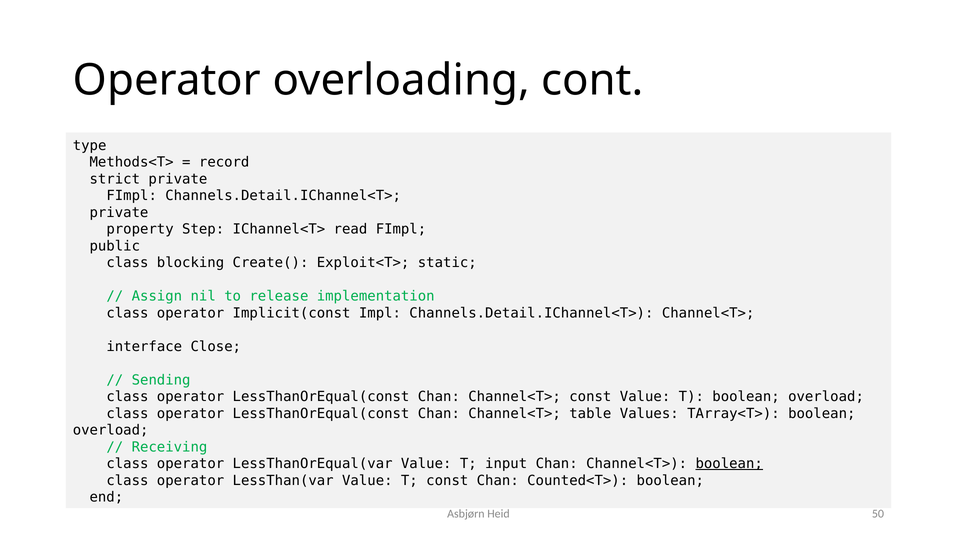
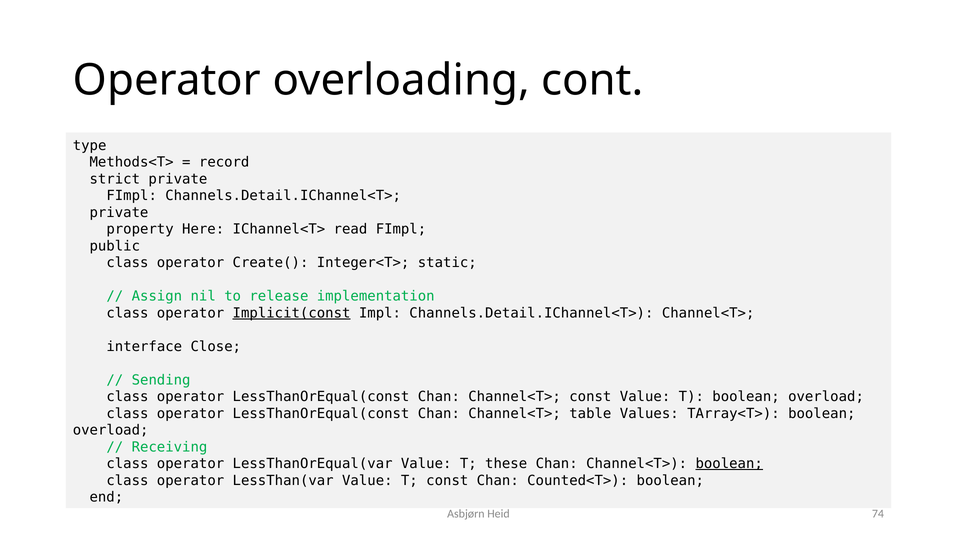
Step: Step -> Here (203, 229)
blocking: blocking -> operator (191, 263)
Exploit<T>: Exploit<T> -> Integer<T> (363, 263)
Implicit(const underline: none -> present (292, 313)
input: input -> these (506, 464)
50: 50 -> 74 (878, 514)
